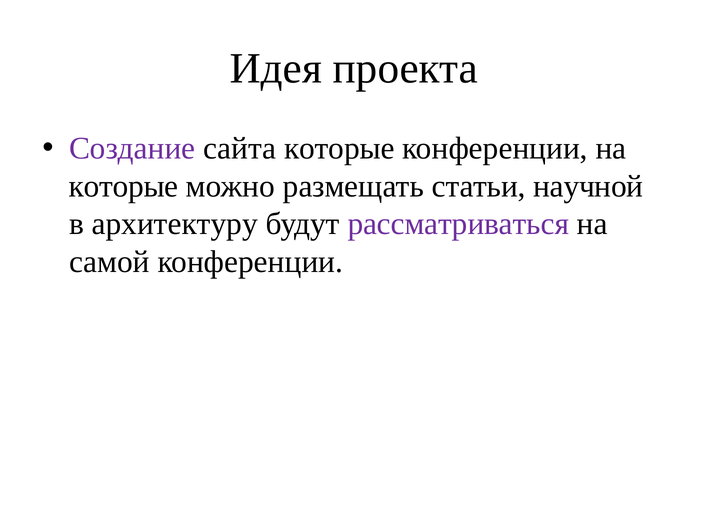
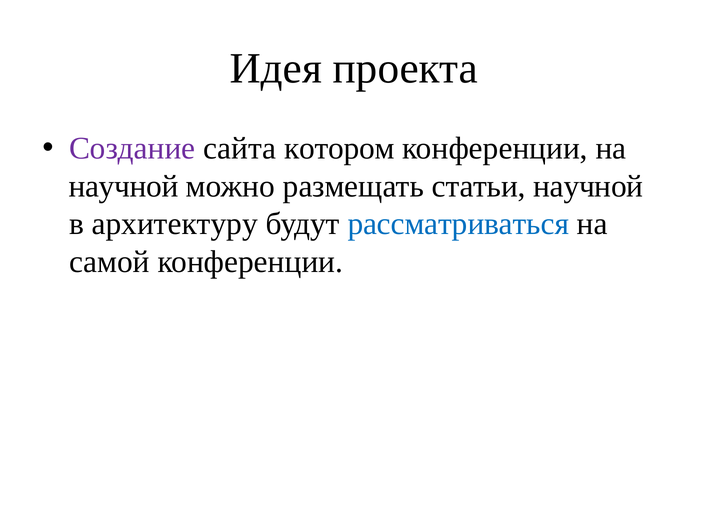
сайта которые: которые -> котором (339, 149)
которые: которые -> научной (124, 186)
рассматриваться colour: purple -> blue (458, 224)
